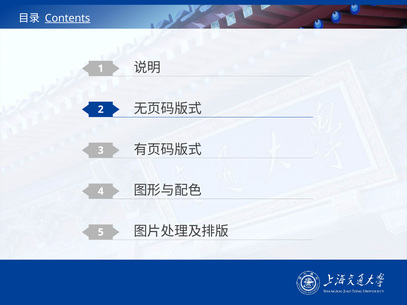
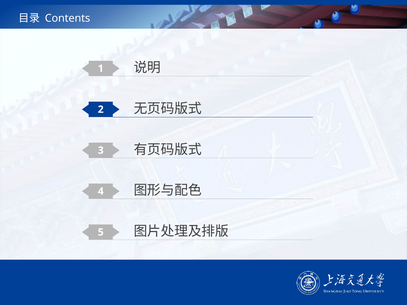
Contents underline: present -> none (68, 18)
